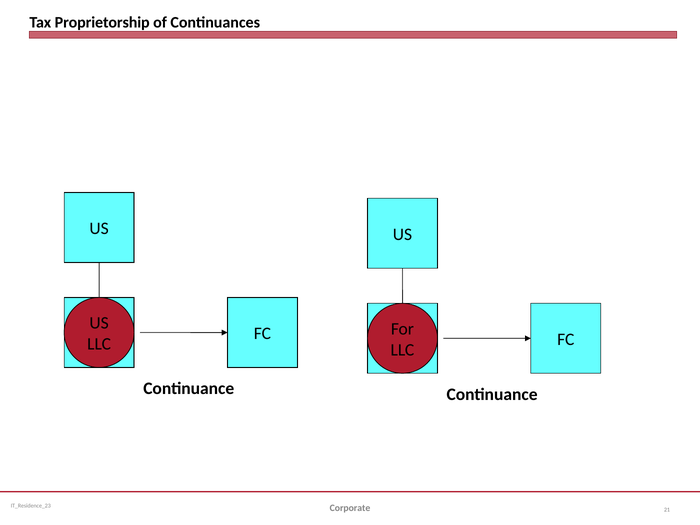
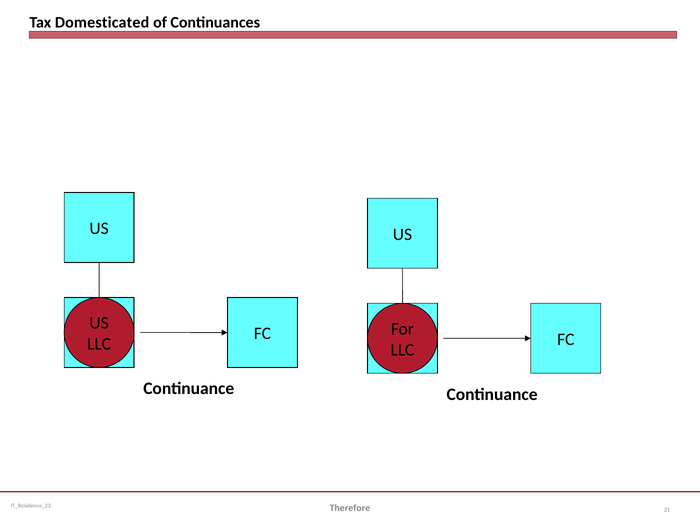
Proprietorship: Proprietorship -> Domesticated (102, 23)
Corporate: Corporate -> Therefore (350, 508)
